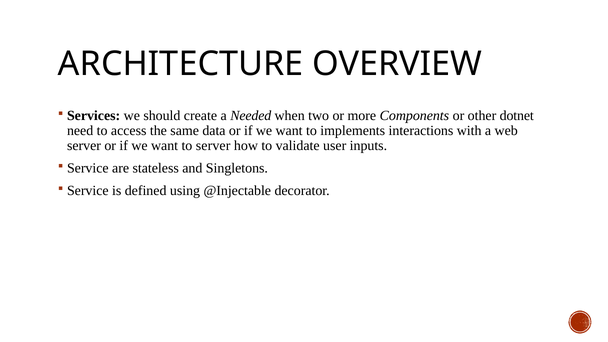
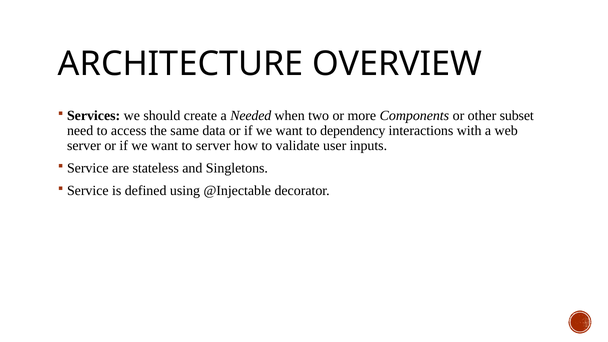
dotnet: dotnet -> subset (517, 116)
implements: implements -> dependency (353, 131)
